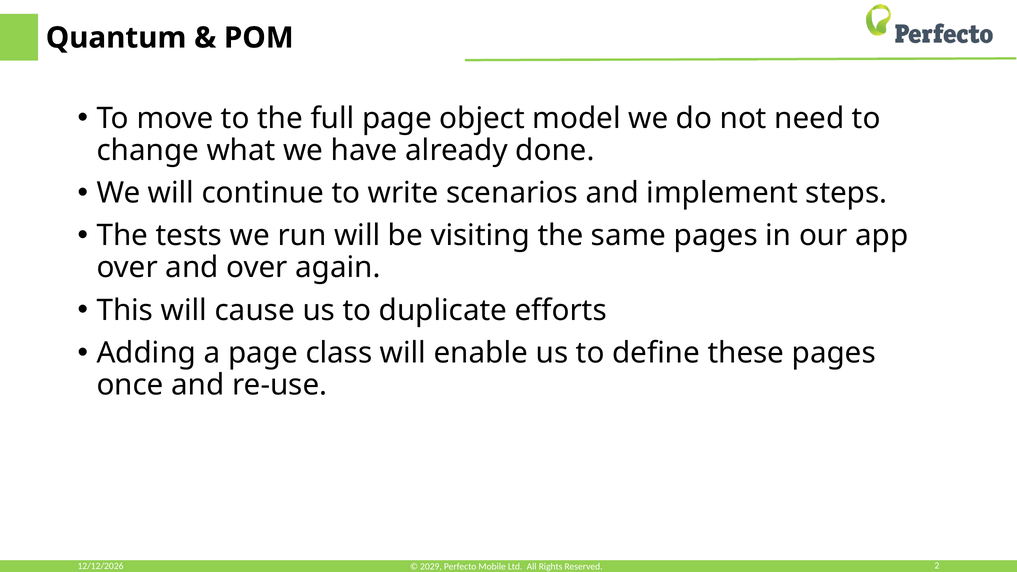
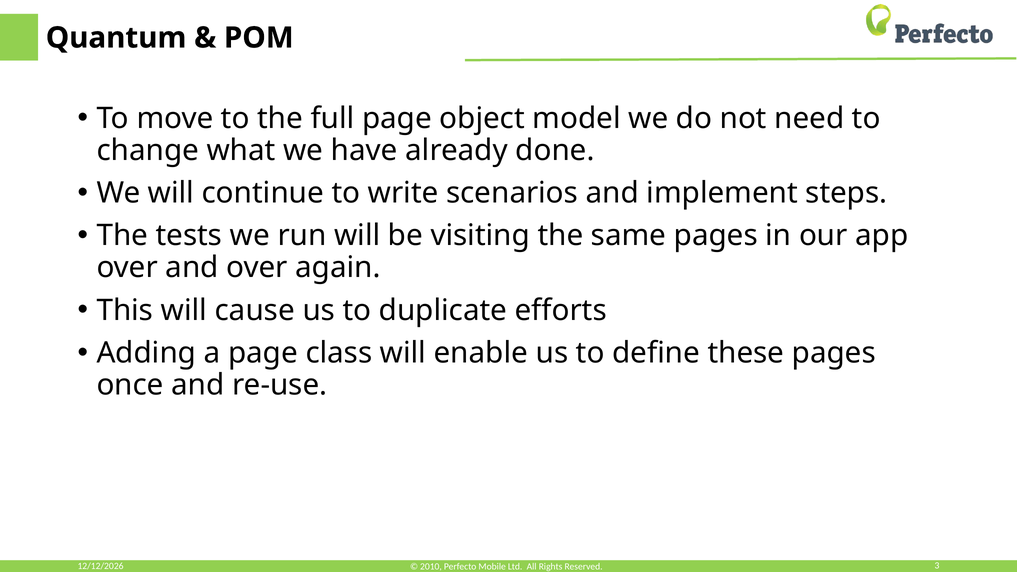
2: 2 -> 3 (937, 566)
2029: 2029 -> 2010 (431, 567)
